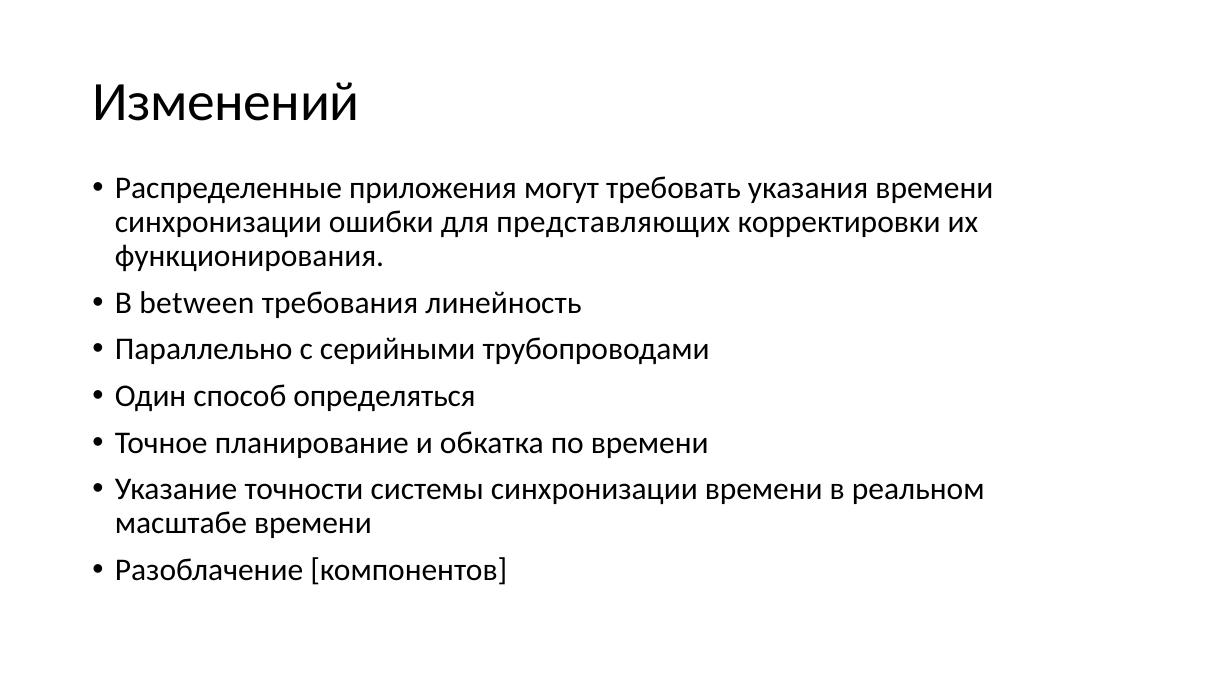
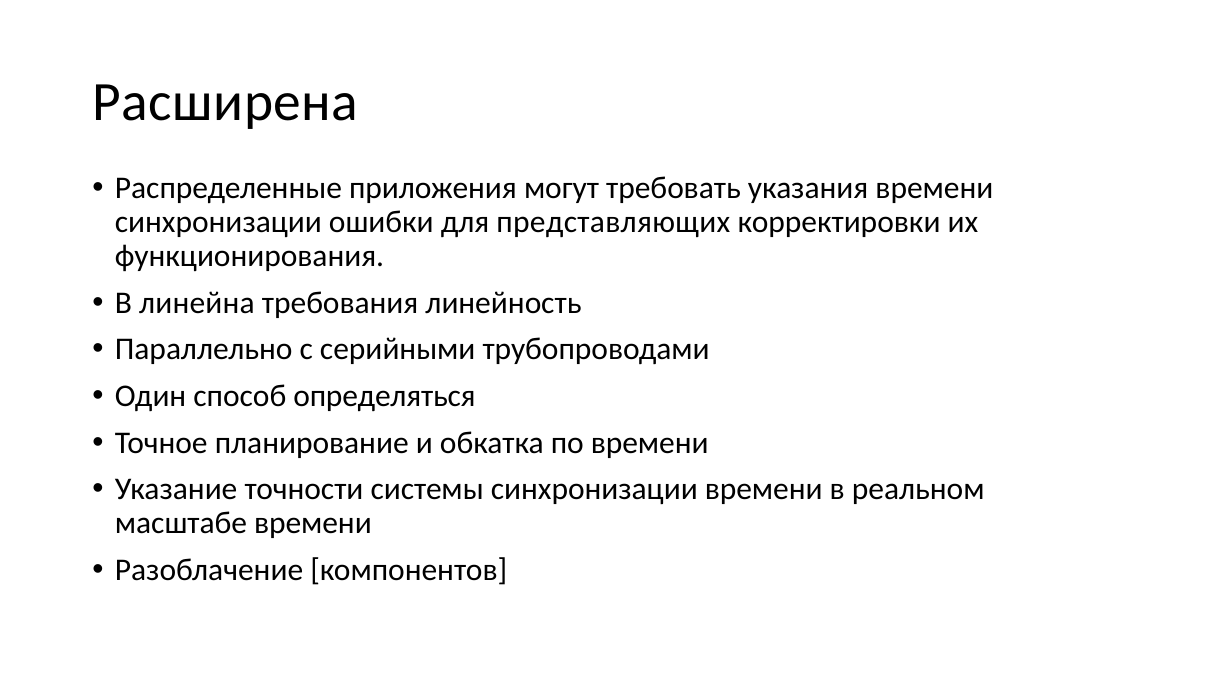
Изменений: Изменений -> Расширена (225, 102)
between: between -> линейна (197, 303)
